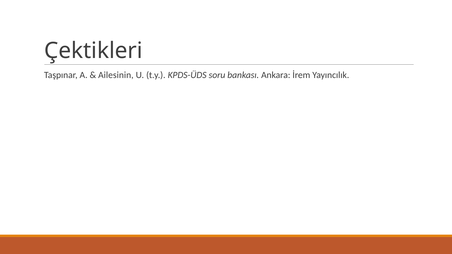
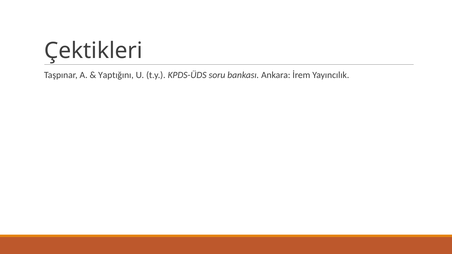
Ailesinin: Ailesinin -> Yaptığını (116, 75)
